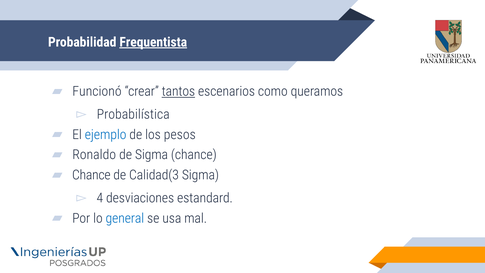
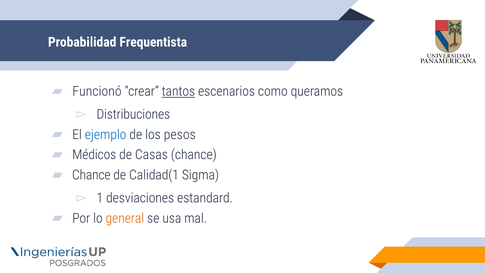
Frequentista underline: present -> none (153, 42)
Probabilística: Probabilística -> Distribuciones (133, 114)
Ronaldo: Ronaldo -> Médicos (94, 155)
de Sigma: Sigma -> Casas (151, 155)
Calidad(3: Calidad(3 -> Calidad(1 (154, 175)
4: 4 -> 1 (100, 198)
general colour: blue -> orange (125, 218)
